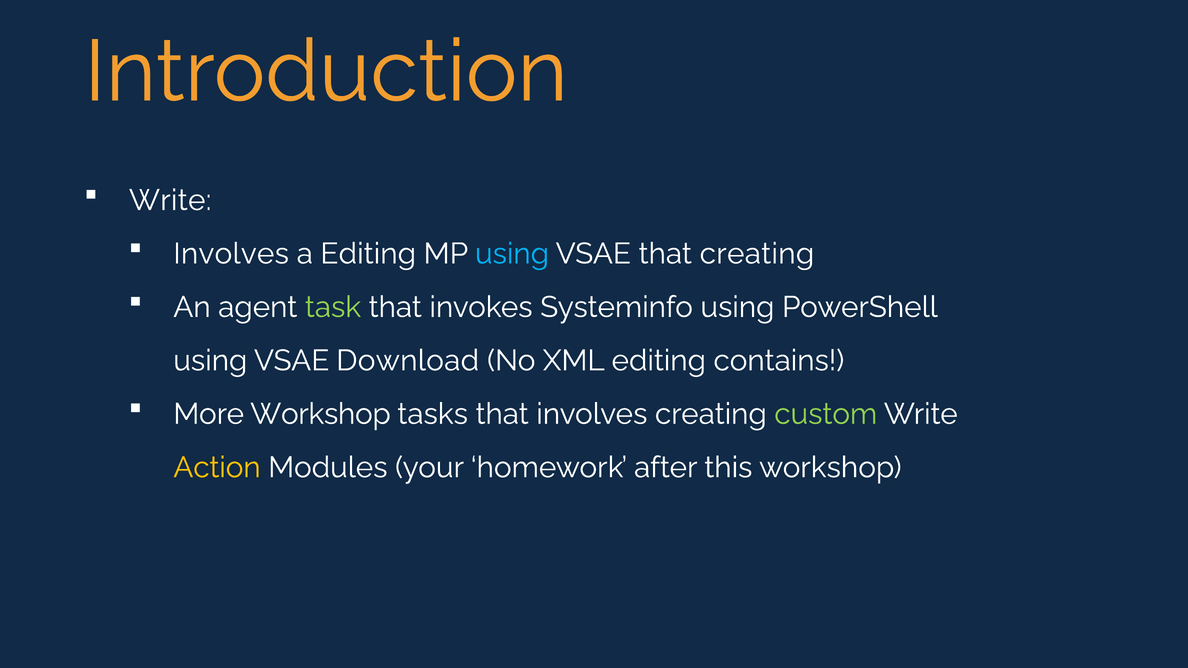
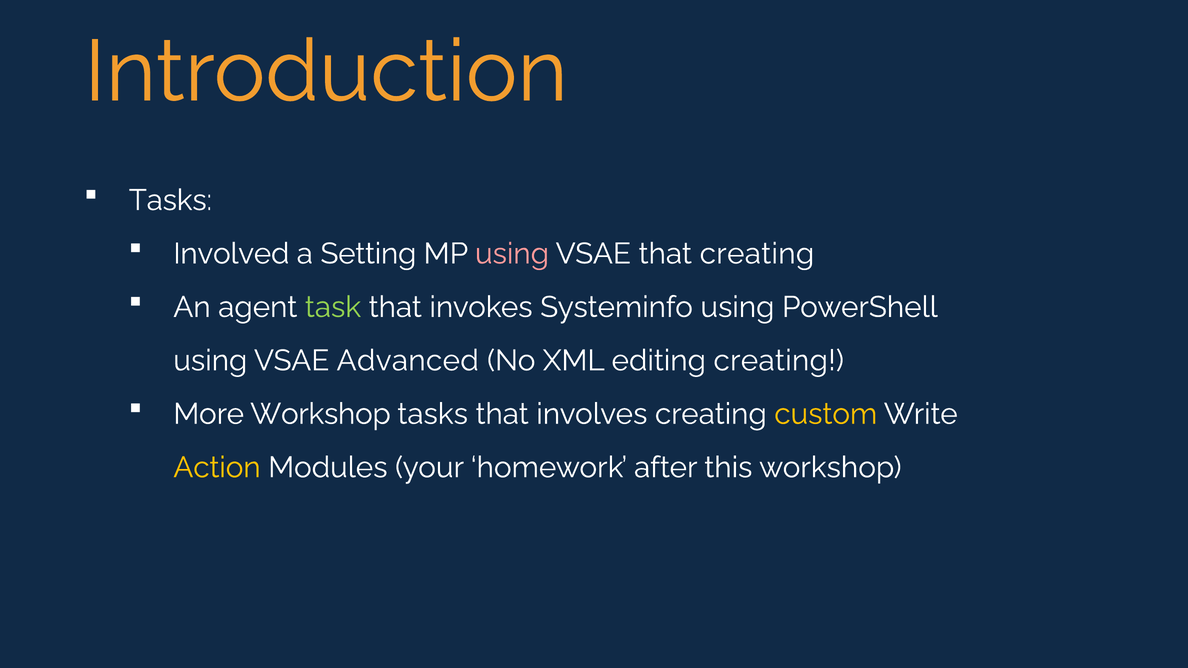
Write: Write -> Tasks (170, 200)
Involves: Involves -> Involved (231, 254)
a Editing: Editing -> Setting (368, 254)
using colour: light blue -> pink (512, 254)
Download: Download -> Advanced (408, 361)
editing contains: contains -> creating (779, 361)
custom colour: light green -> yellow (826, 414)
